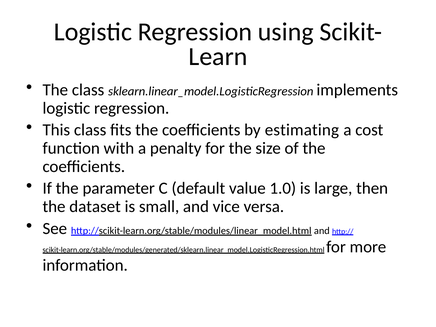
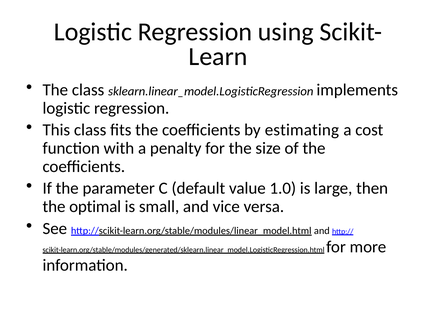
dataset: dataset -> optimal (95, 207)
